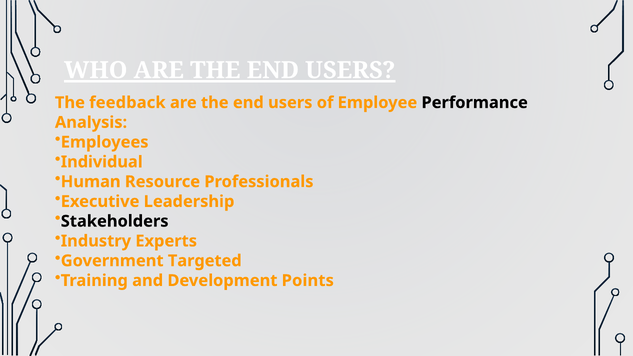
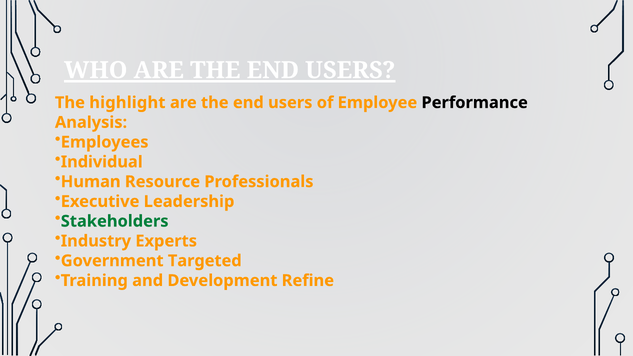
feedback: feedback -> highlight (127, 103)
Stakeholders colour: black -> green (115, 221)
Points: Points -> Refine (308, 281)
